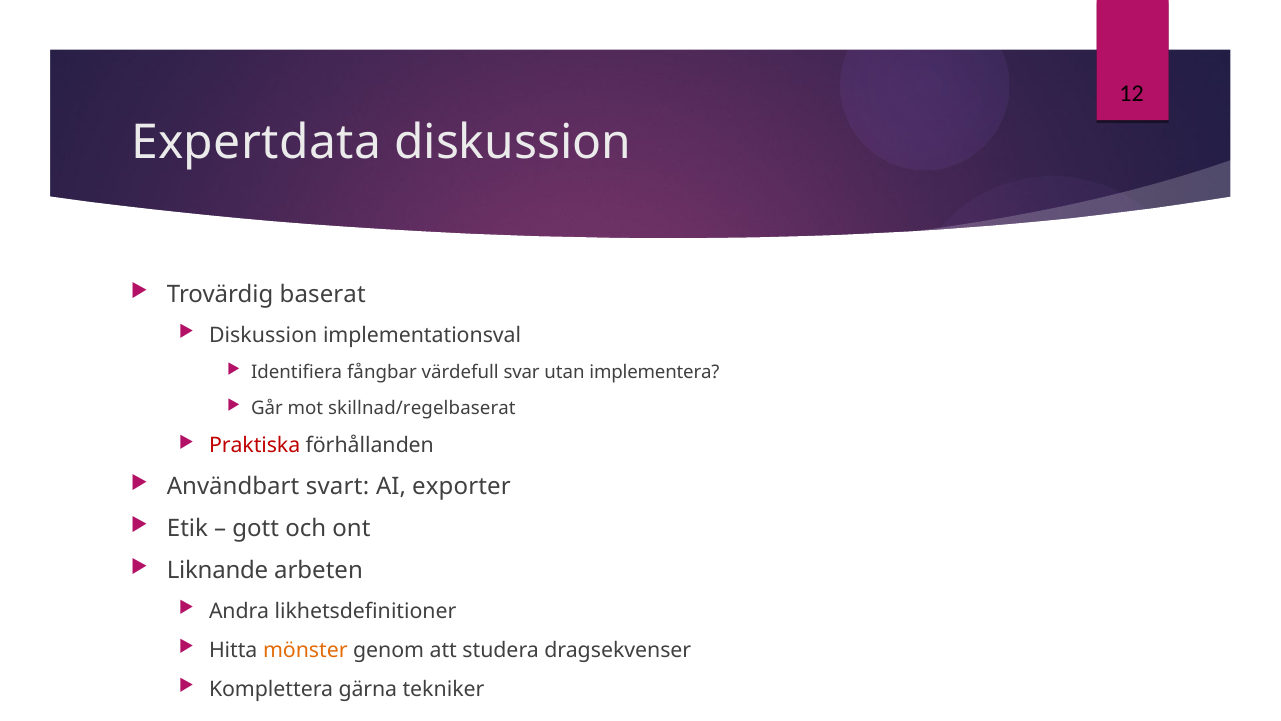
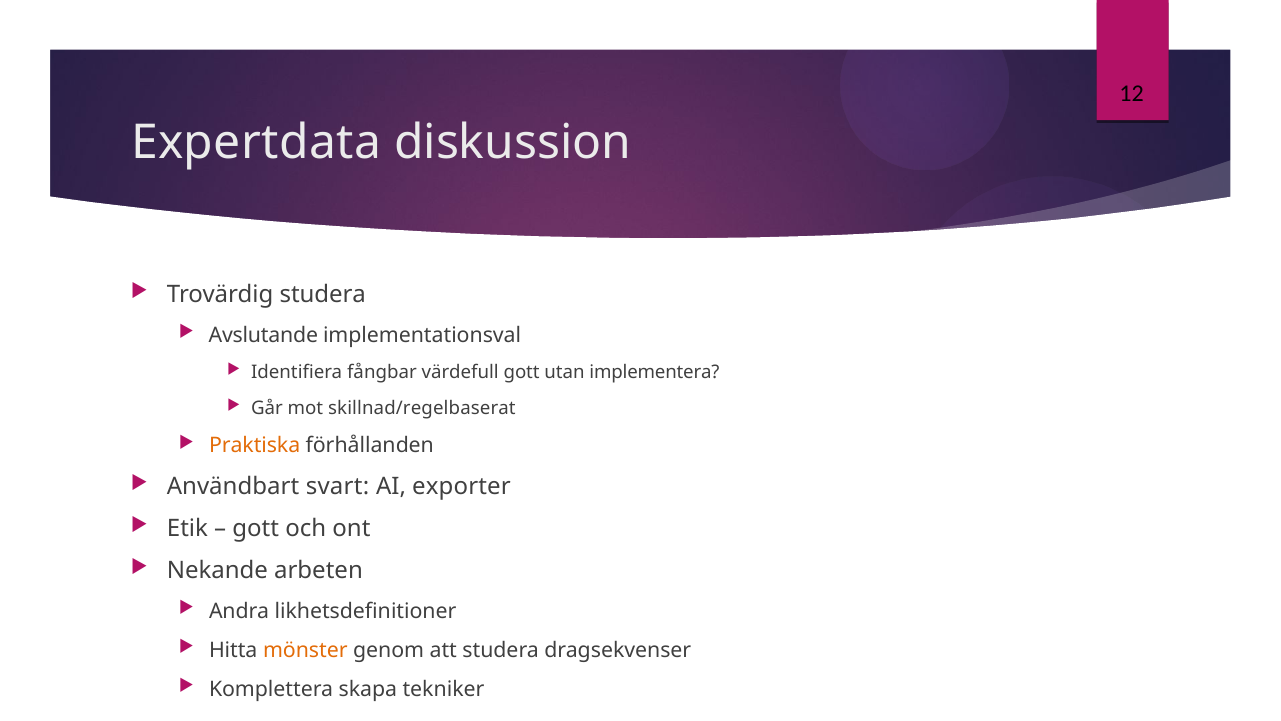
Trovärdig baserat: baserat -> studera (323, 294)
Diskussion: Diskussion -> Avslutande (263, 335)
värdefull svar: svar -> gott (522, 372)
Praktiska colour: red -> orange (255, 445)
Liknande: Liknande -> Nekande (217, 570)
gärna: gärna -> skapa (368, 689)
